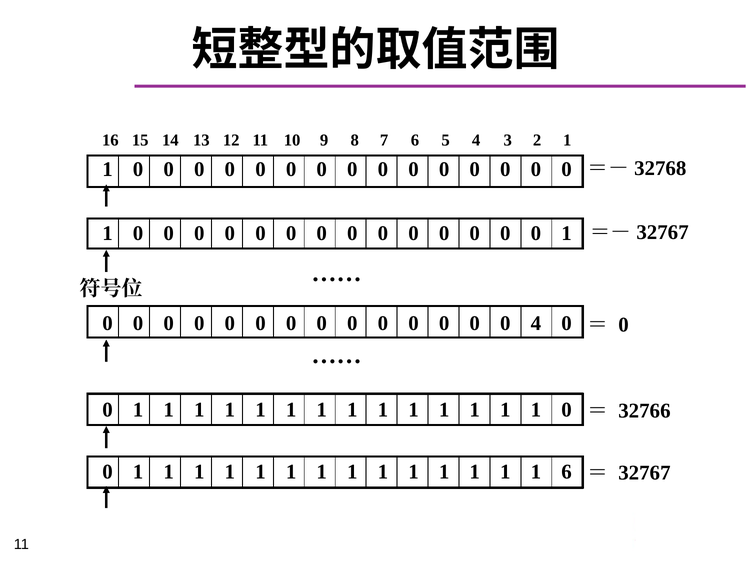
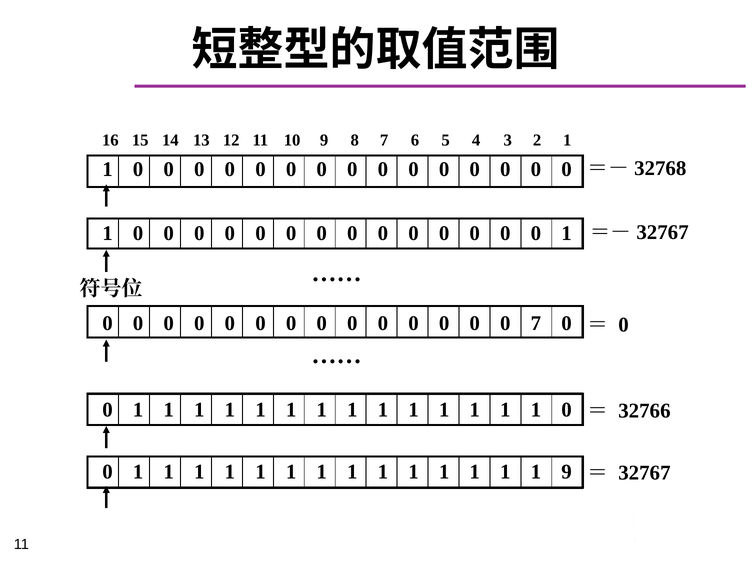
0 4: 4 -> 7 (536, 323)
1 6: 6 -> 9 (567, 472)
